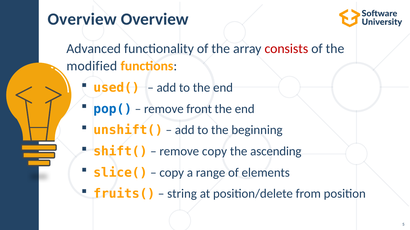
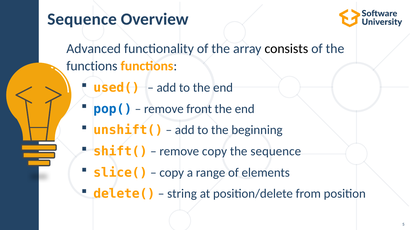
Overview: Overview -> Sequence (82, 19)
consists colour: red -> black (286, 49)
modified: modified -> functions (92, 66)
the ascending: ascending -> sequence (276, 152)
fruits(: fruits( -> delete( (124, 194)
